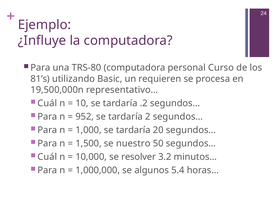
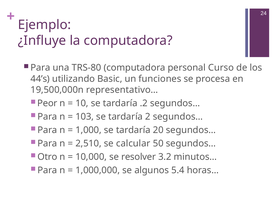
81’s: 81’s -> 44’s (40, 79)
requieren: requieren -> funciones (160, 79)
Cuál: Cuál -> Peor (47, 104)
952: 952 -> 103 (85, 117)
1,500: 1,500 -> 2,510 (89, 144)
nuestro: nuestro -> calcular (133, 144)
Cuál: Cuál -> Otro (47, 157)
